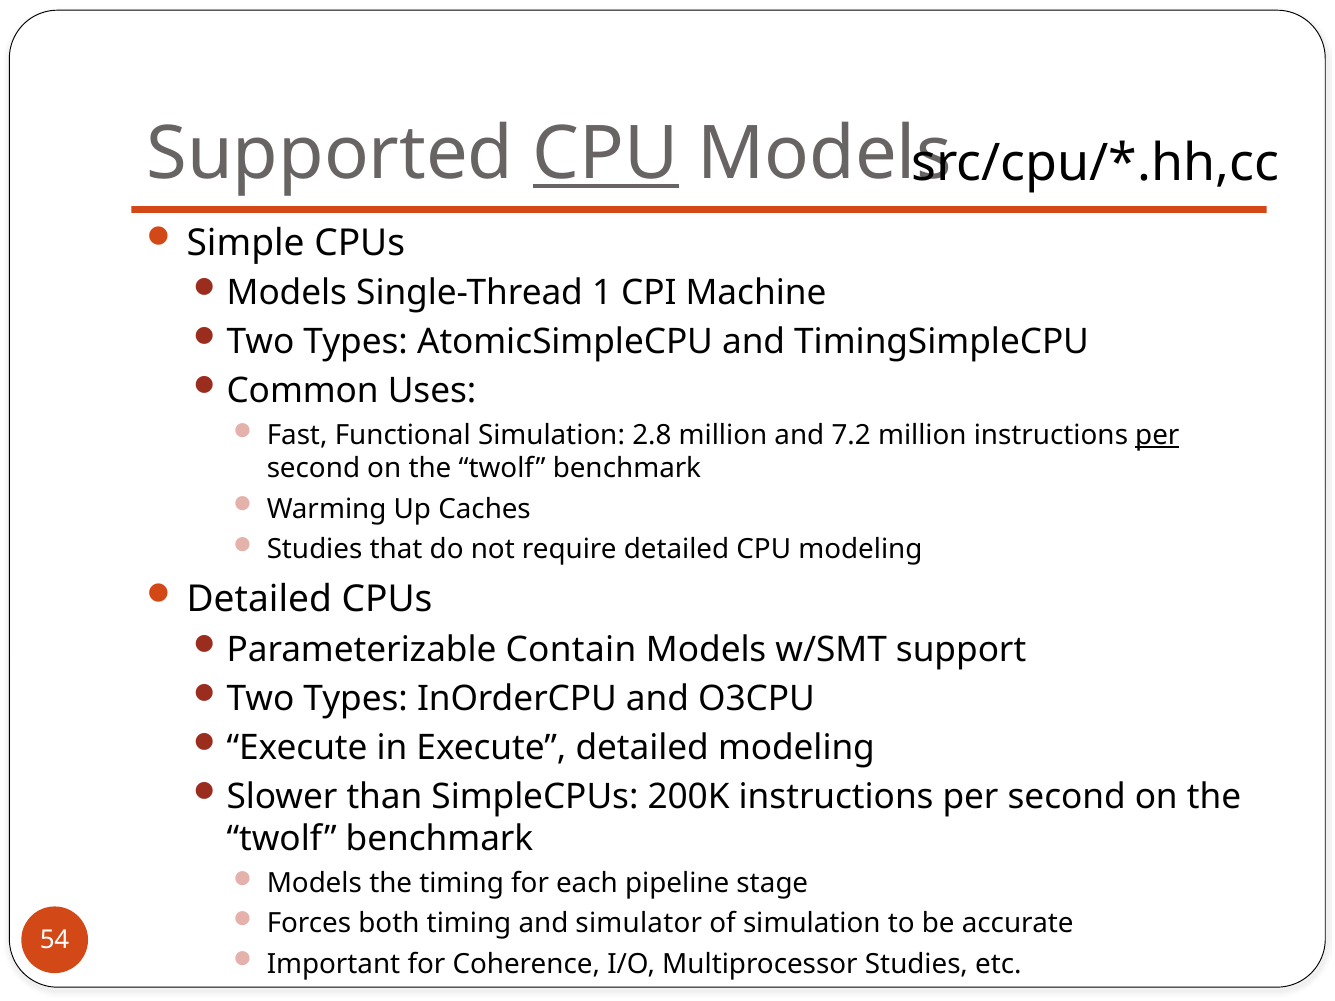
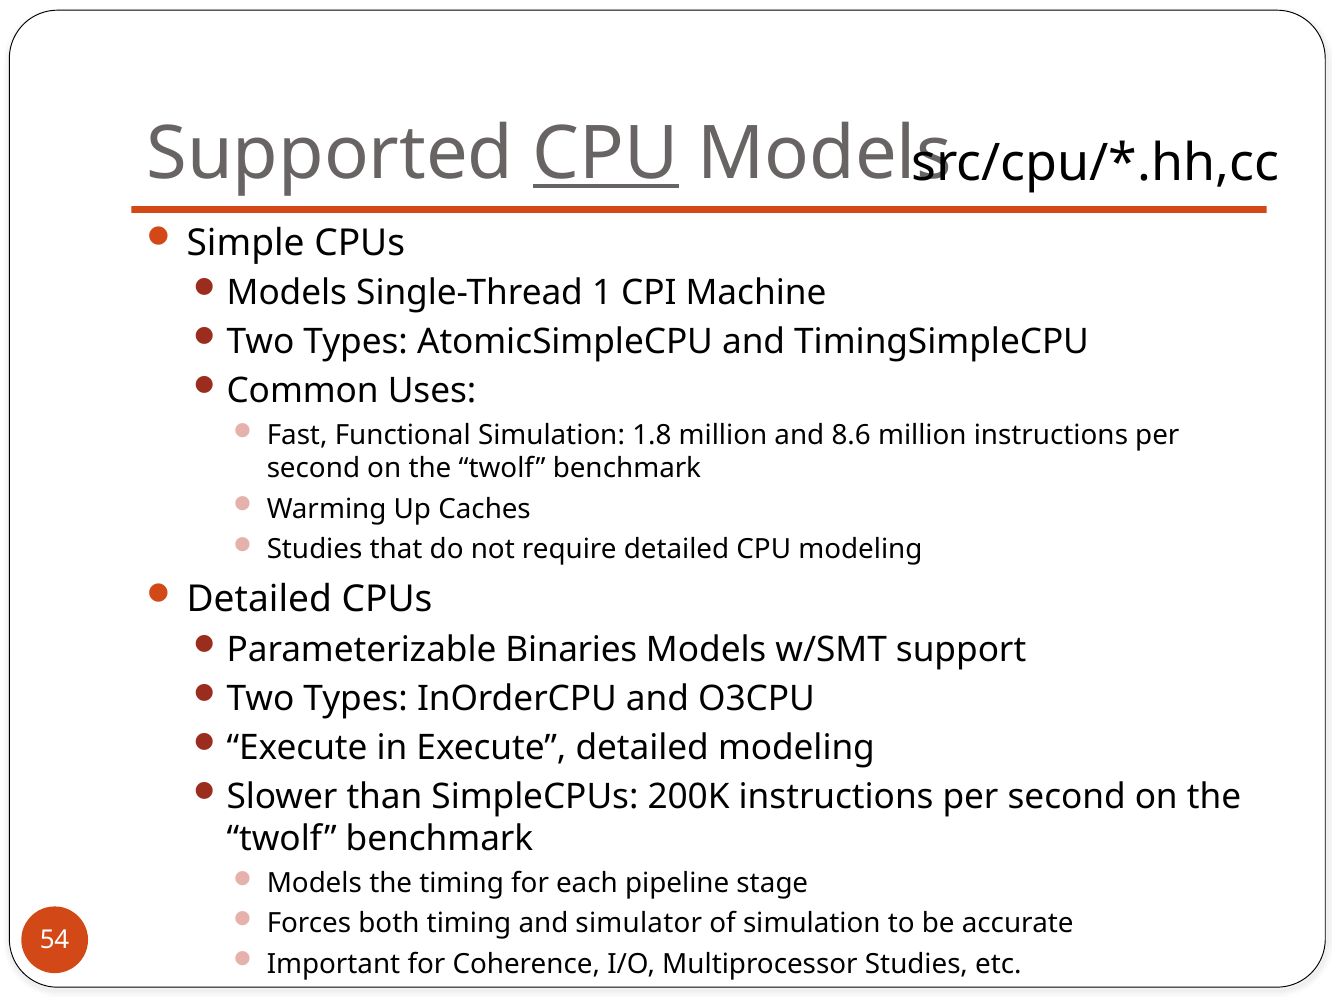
2.8: 2.8 -> 1.8 (652, 435)
7.2: 7.2 -> 8.6 (851, 435)
per underline: present -> none (1157, 435)
Contain: Contain -> Binaries (571, 650)
